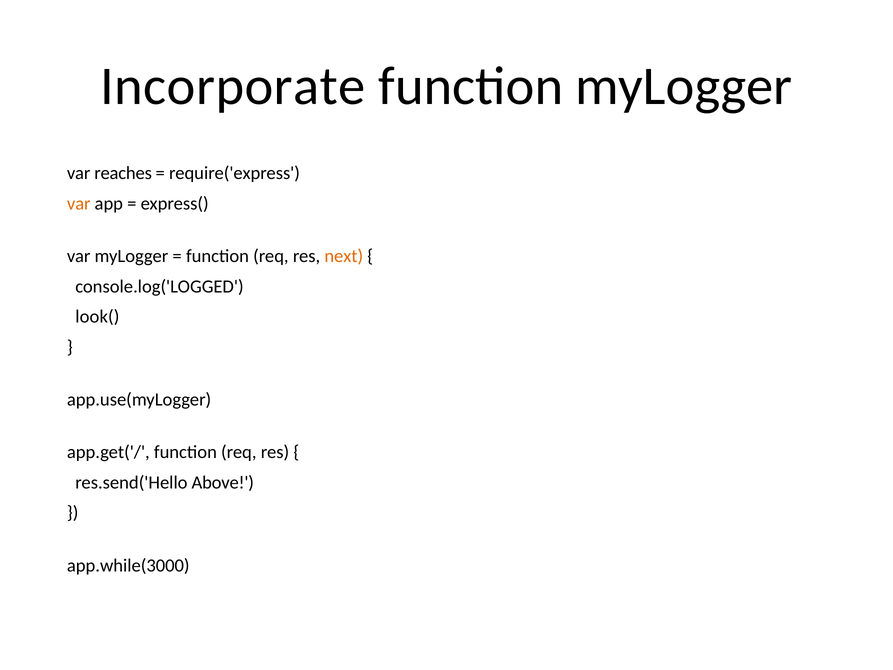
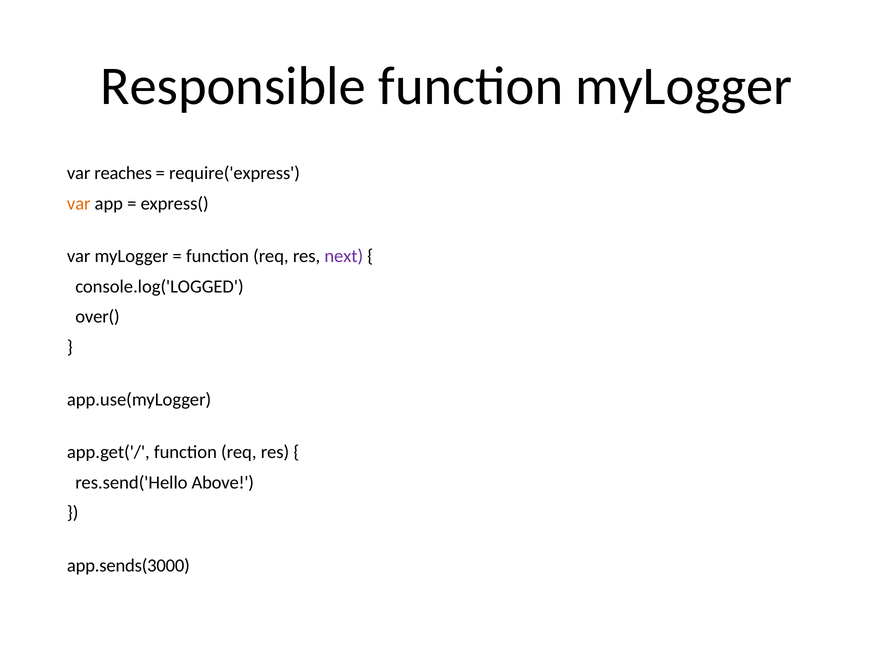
Incorporate: Incorporate -> Responsible (233, 86)
next colour: orange -> purple (344, 256)
look(: look( -> over( (98, 317)
app.while(3000: app.while(3000 -> app.sends(3000 (128, 565)
